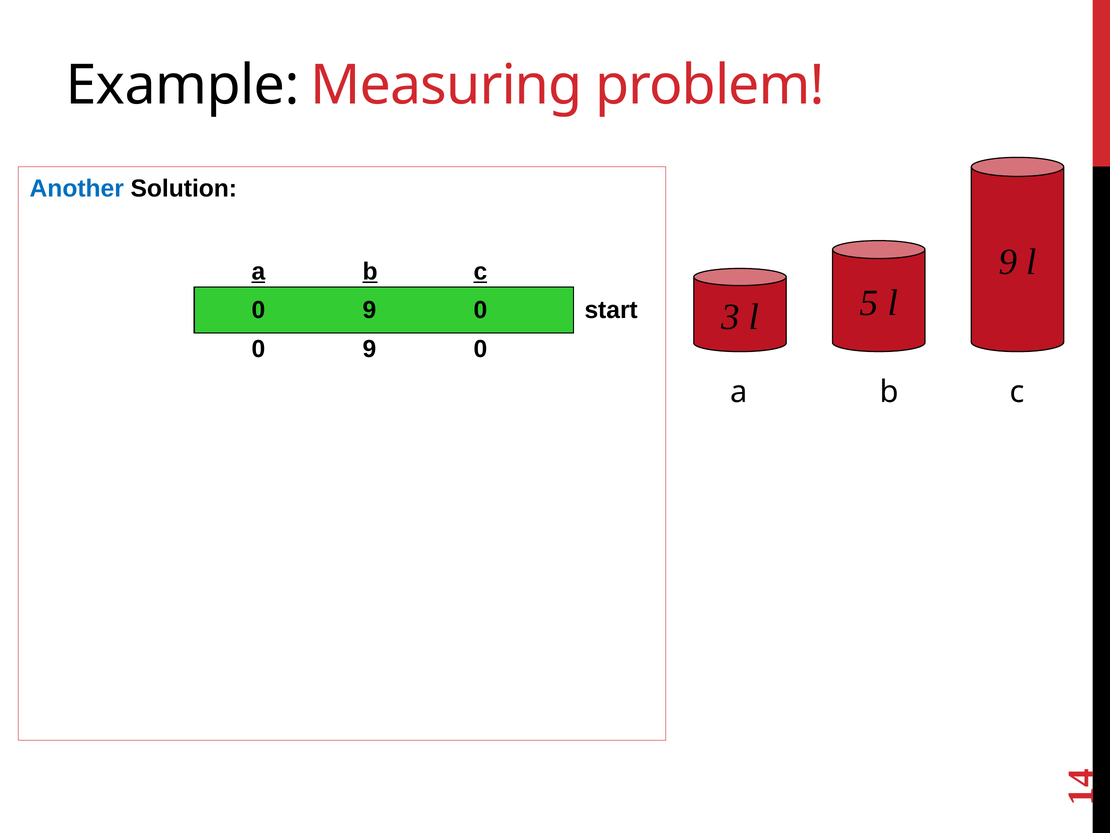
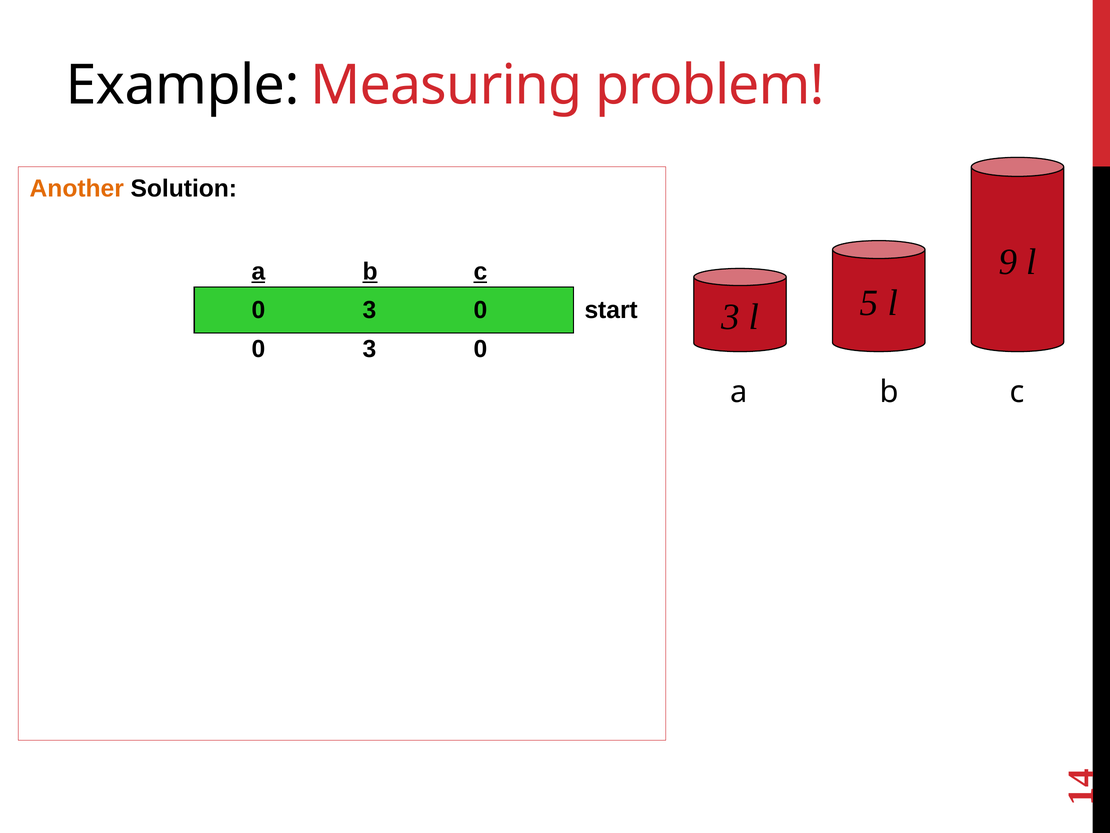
Another colour: blue -> orange (77, 189)
9: 9 -> 3 (369, 310)
9: 9 -> 3 (369, 349)
